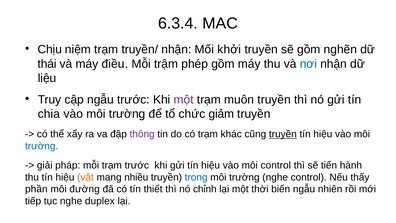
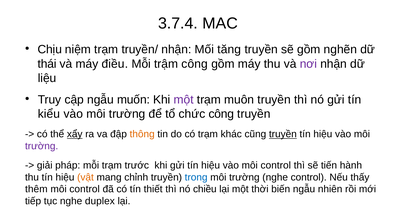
6.3.4: 6.3.4 -> 3.7.4 (178, 23)
khởi: khởi -> tăng (229, 49)
trậm phép: phép -> công (195, 64)
nơi colour: blue -> purple (308, 64)
ngẫu trước: trước -> muốn (133, 100)
chia: chia -> kiểu (49, 114)
chức giảm: giảm -> công (221, 114)
xẩy underline: none -> present (75, 134)
thông colour: purple -> orange (142, 134)
trường colour: blue -> purple (42, 146)
nhiều: nhiều -> chỉnh (136, 177)
phần: phần -> thêm (36, 189)
đường: đường -> control (85, 189)
chỉnh: chỉnh -> chiều (205, 189)
